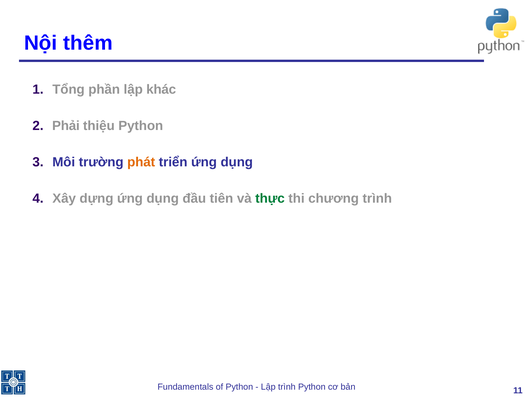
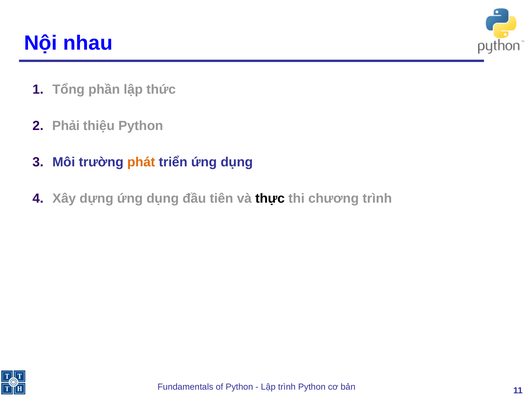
thêm: thêm -> nhau (88, 43)
khác: khác -> thức (161, 89)
thực colour: green -> black (270, 199)
